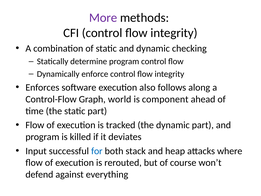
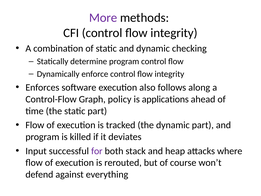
world: world -> policy (120, 99)
component: component -> applications (165, 99)
for colour: blue -> purple (97, 151)
